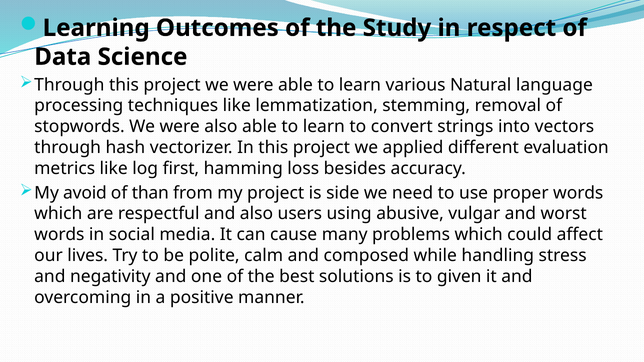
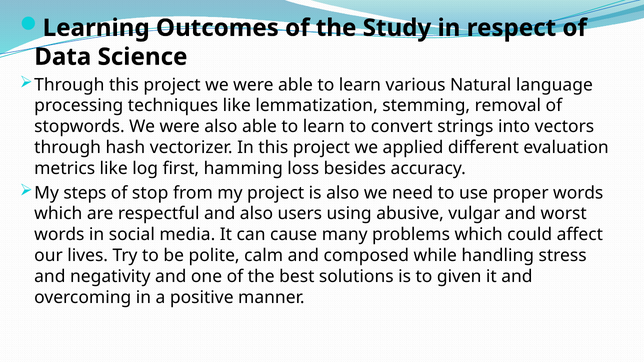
avoid: avoid -> steps (85, 193)
than: than -> stop (150, 193)
is side: side -> also (343, 193)
